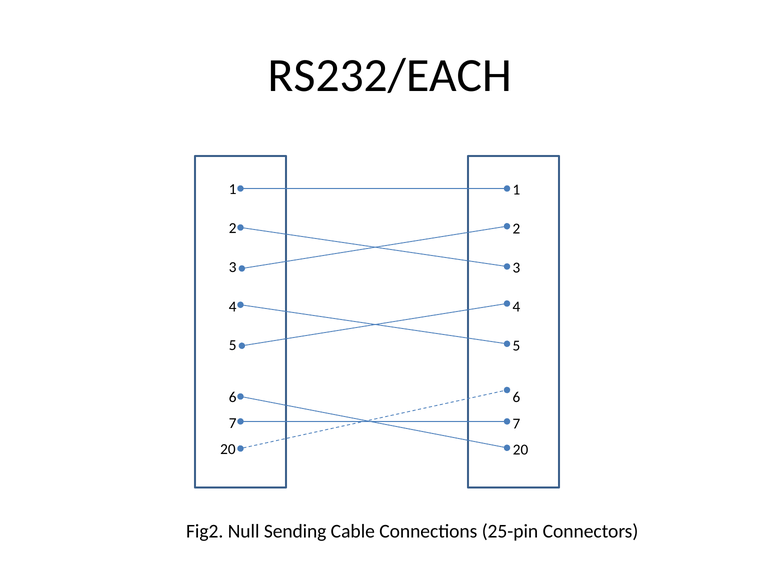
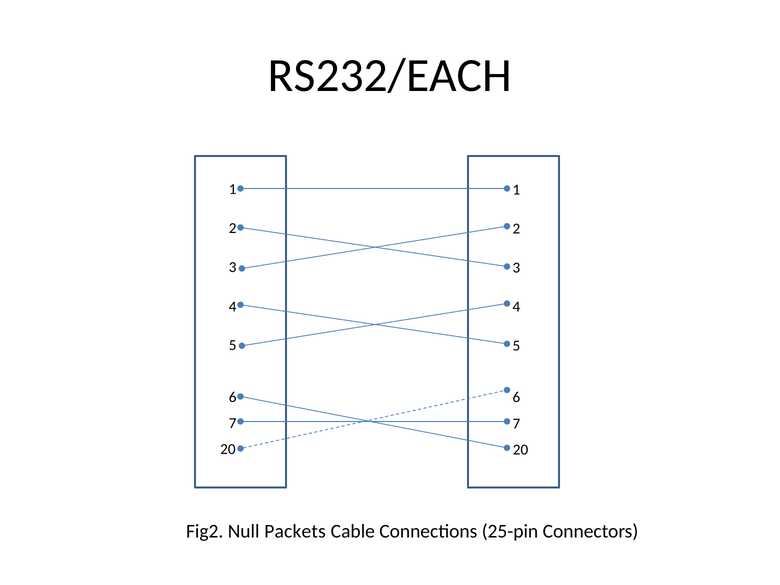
Sending: Sending -> Packets (295, 531)
